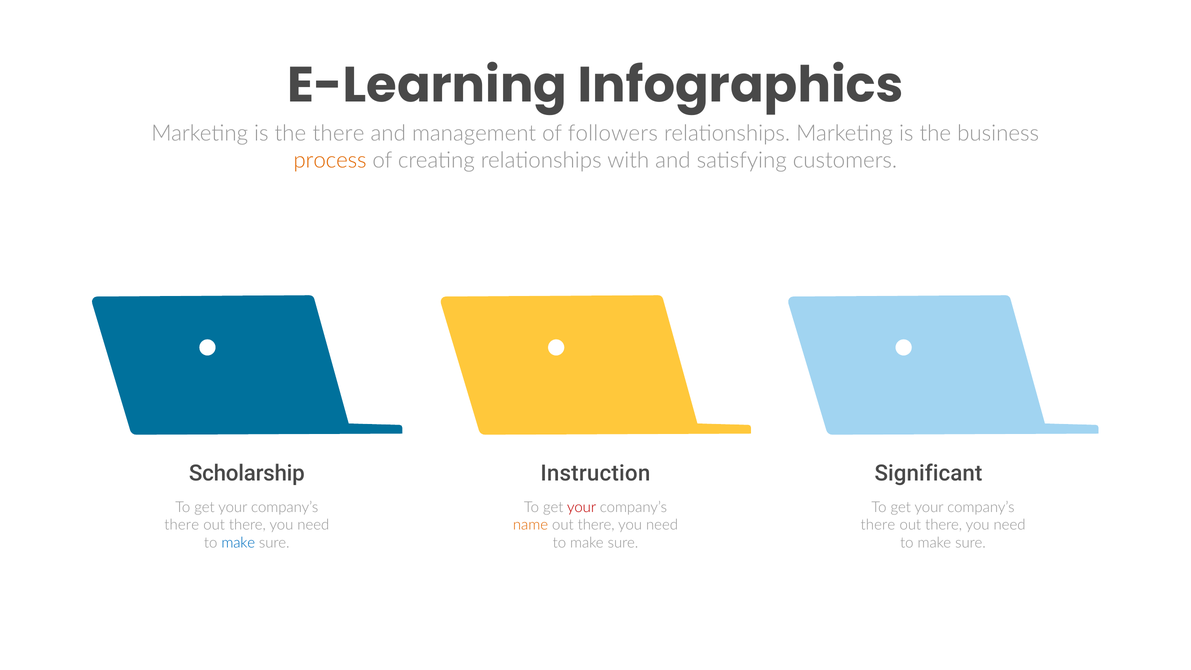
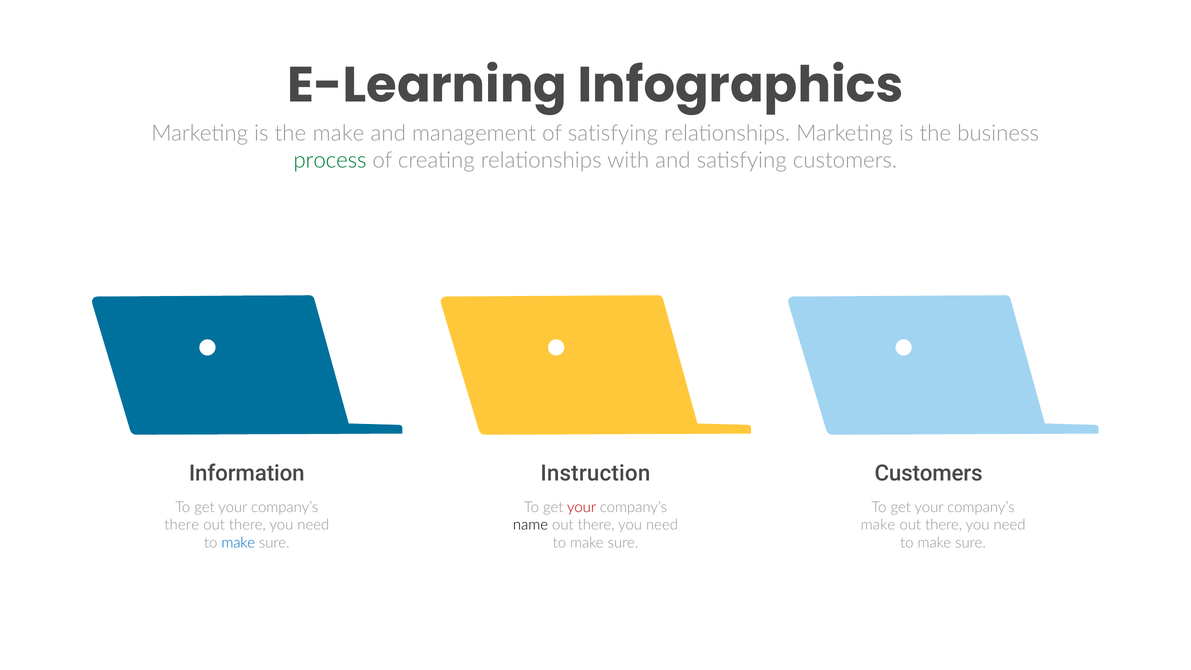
the there: there -> make (339, 134)
of followers: followers -> satisfying (613, 134)
process colour: orange -> green (330, 160)
Scholarship: Scholarship -> Information (247, 473)
Significant: Significant -> Customers (929, 473)
name colour: orange -> black (530, 525)
there: there -> make (878, 525)
